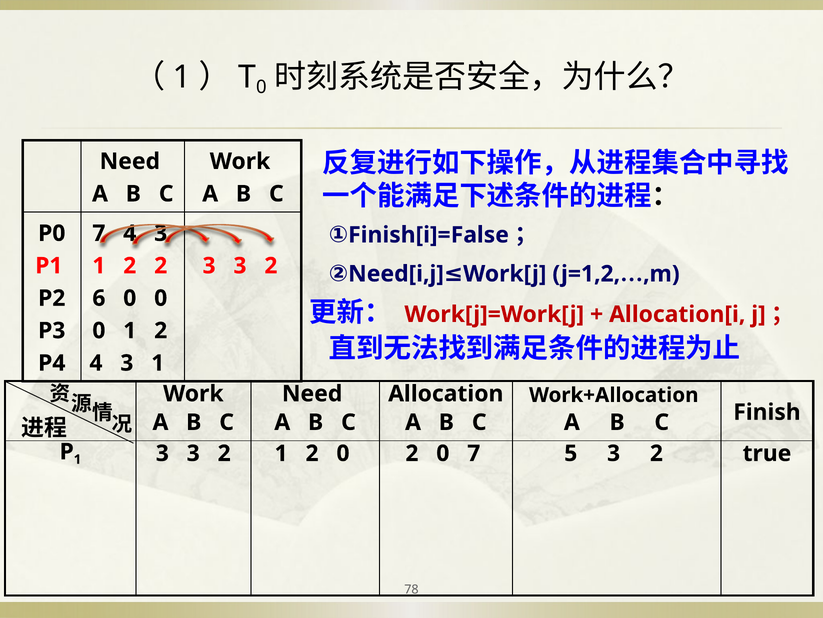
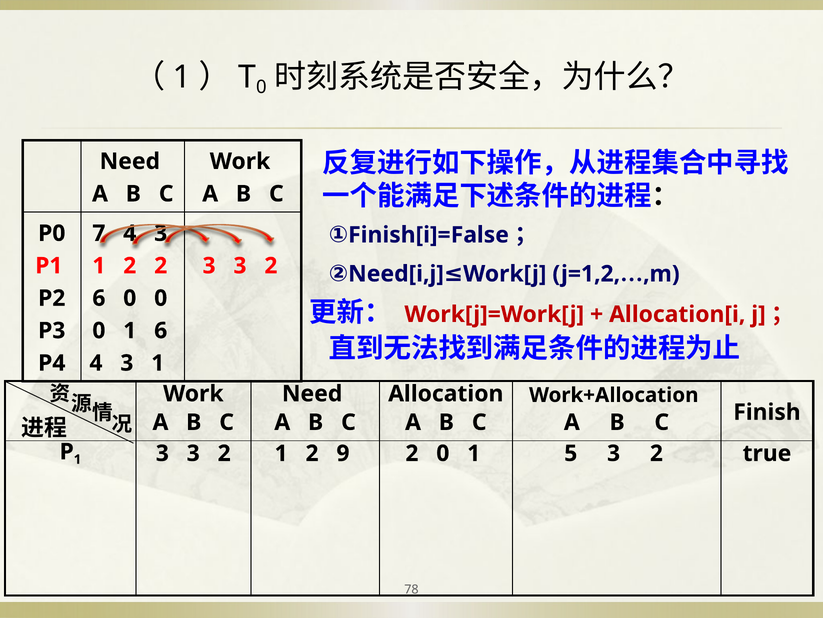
0 1 2: 2 -> 6 (161, 330)
1 2 0: 0 -> 9 (343, 453)
2 0 7: 7 -> 1 (474, 453)
